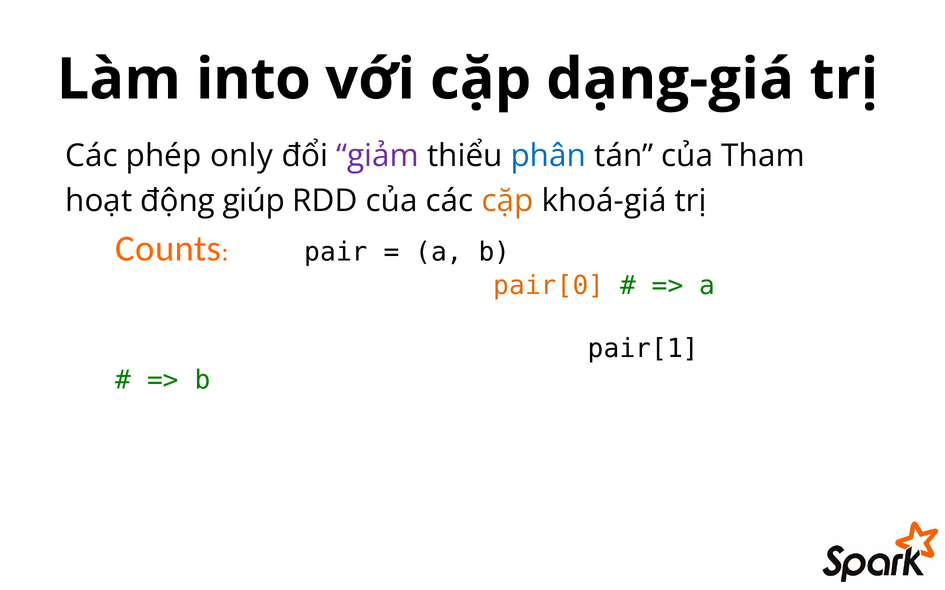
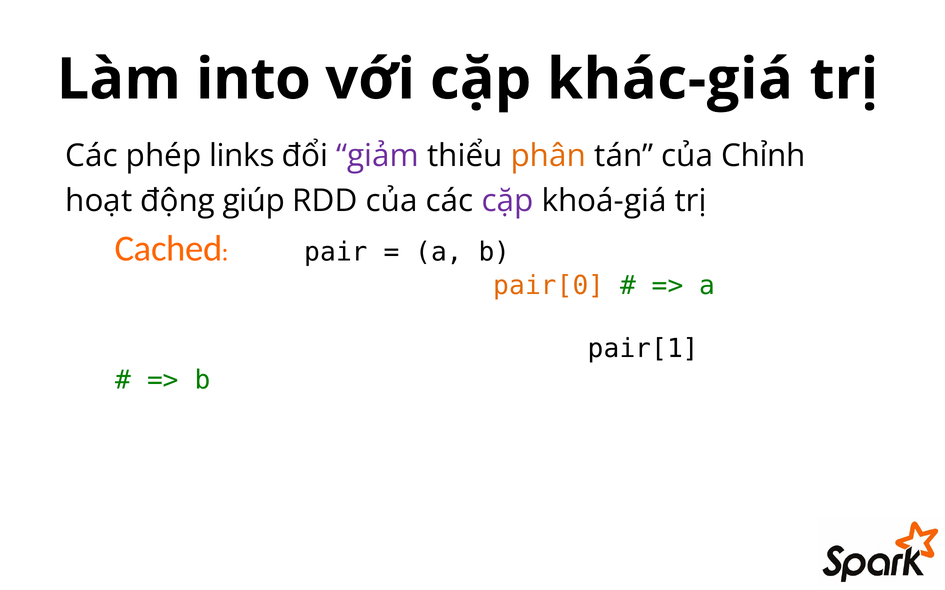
dạng-giá: dạng-giá -> khác-giá (670, 80)
only: only -> links (242, 156)
phân colour: blue -> orange (548, 156)
Tham: Tham -> Chỉnh (763, 156)
cặp colour: orange -> purple (508, 201)
Counts: Counts -> Cached (169, 249)
